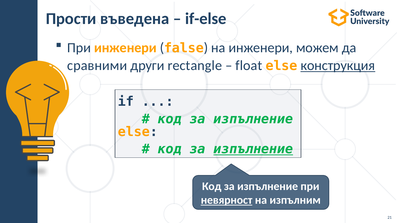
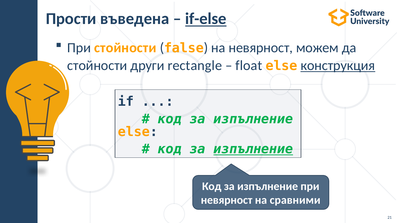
if-else underline: none -> present (206, 19)
При инженери: инженери -> стойности (125, 48)
на инженери: инженери -> невярност (261, 48)
сравними: сравними -> стойности (97, 66)
невярност underline: present -> none (227, 200)
изпълним: изпълним -> сравними (295, 200)
